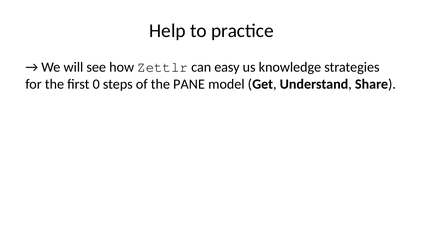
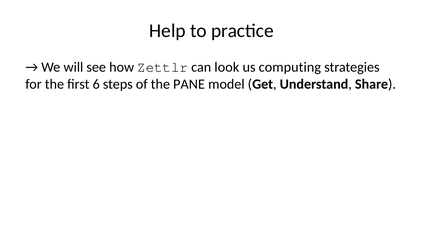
easy: easy -> look (227, 67)
knowledge: knowledge -> computing (290, 67)
0: 0 -> 6 (96, 84)
